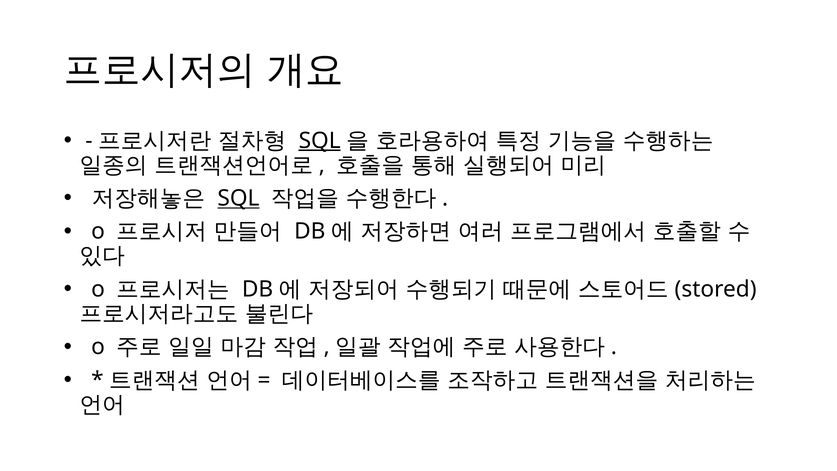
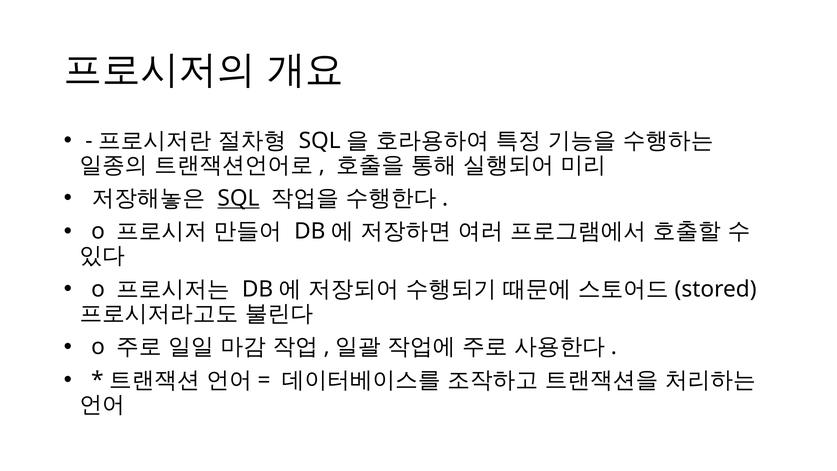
SQL underline: present -> none (320, 141)
